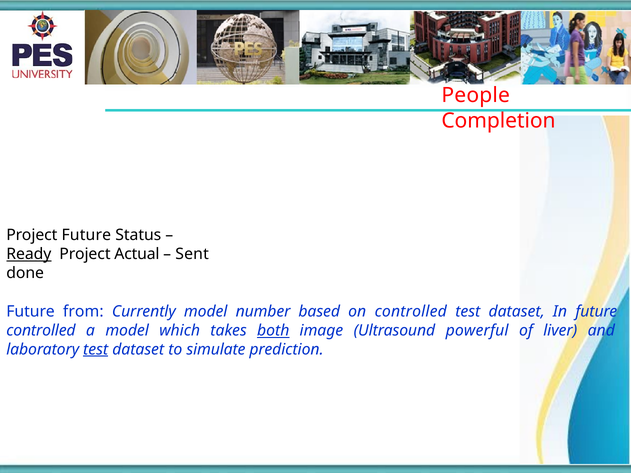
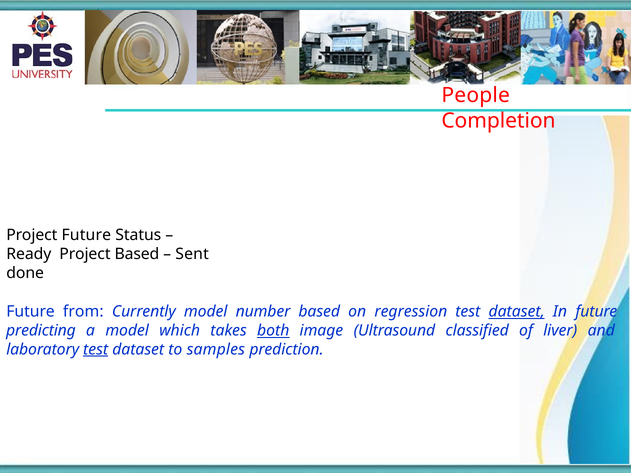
Ready underline: present -> none (29, 254)
Project Actual: Actual -> Based (137, 254)
on controlled: controlled -> regression (411, 312)
dataset underline: none -> present (517, 312)
controlled: controlled -> predicting (41, 331)
powerful: powerful -> classified (477, 331)
simulate: simulate -> samples (216, 350)
